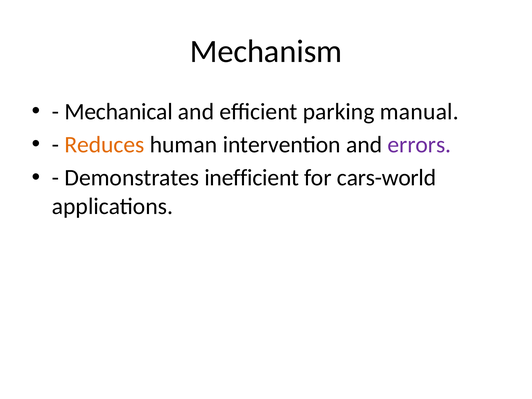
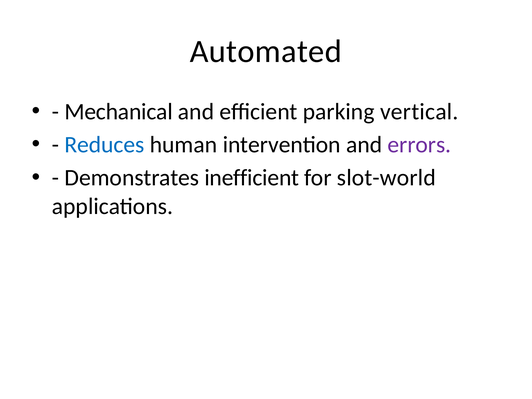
Mechanism: Mechanism -> Automated (266, 51)
manual: manual -> vertical (419, 112)
Reduces colour: orange -> blue (104, 145)
cars-world: cars-world -> slot-world (386, 178)
